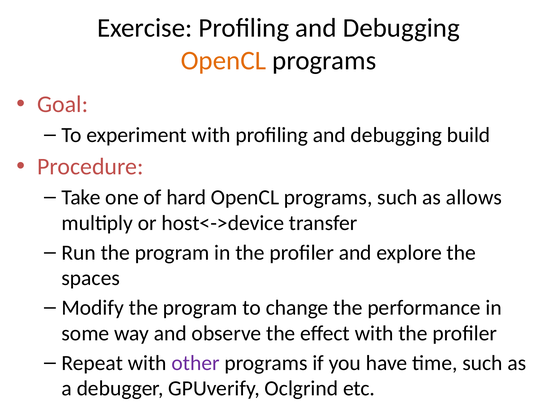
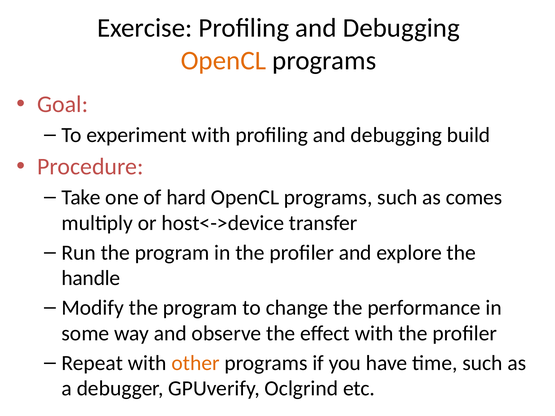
allows: allows -> comes (474, 198)
spaces: spaces -> handle (91, 278)
other colour: purple -> orange (196, 363)
